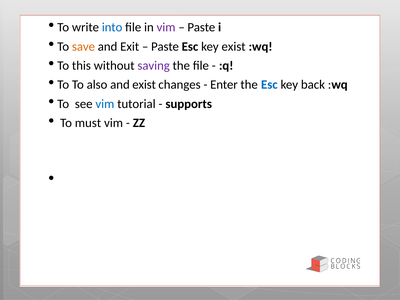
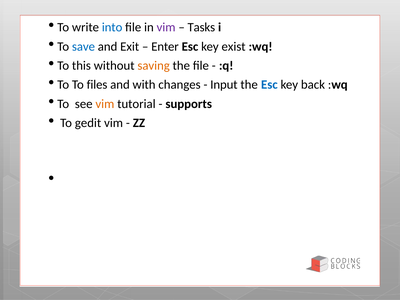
Paste: Paste -> Tasks (201, 27)
save colour: orange -> blue (83, 47)
Paste: Paste -> Enter (165, 47)
saving colour: purple -> orange (154, 66)
also: also -> files (97, 85)
and exist: exist -> with (144, 85)
Enter: Enter -> Input (224, 85)
vim colour: blue -> orange (105, 104)
must: must -> gedit (88, 123)
